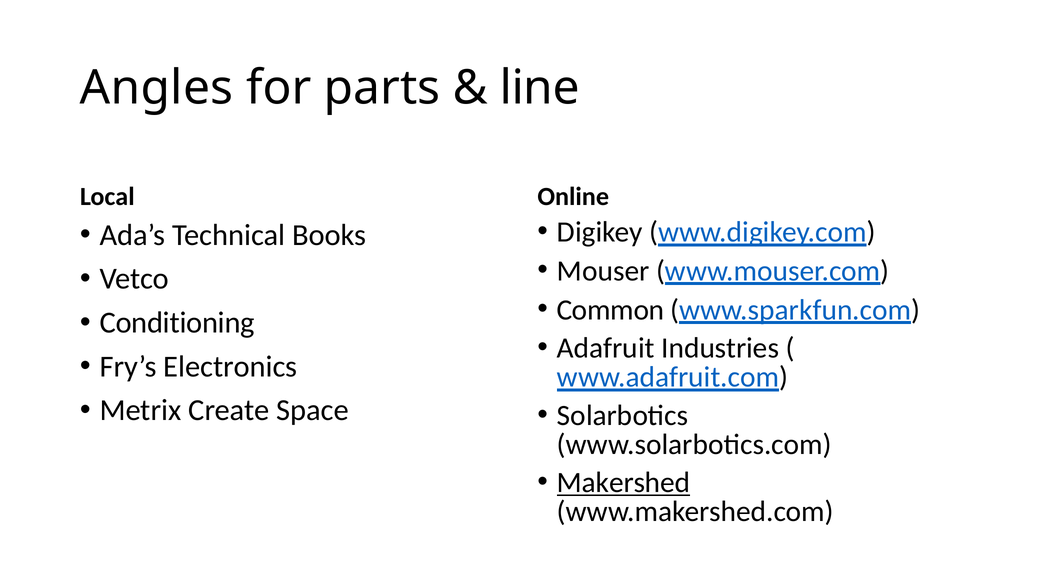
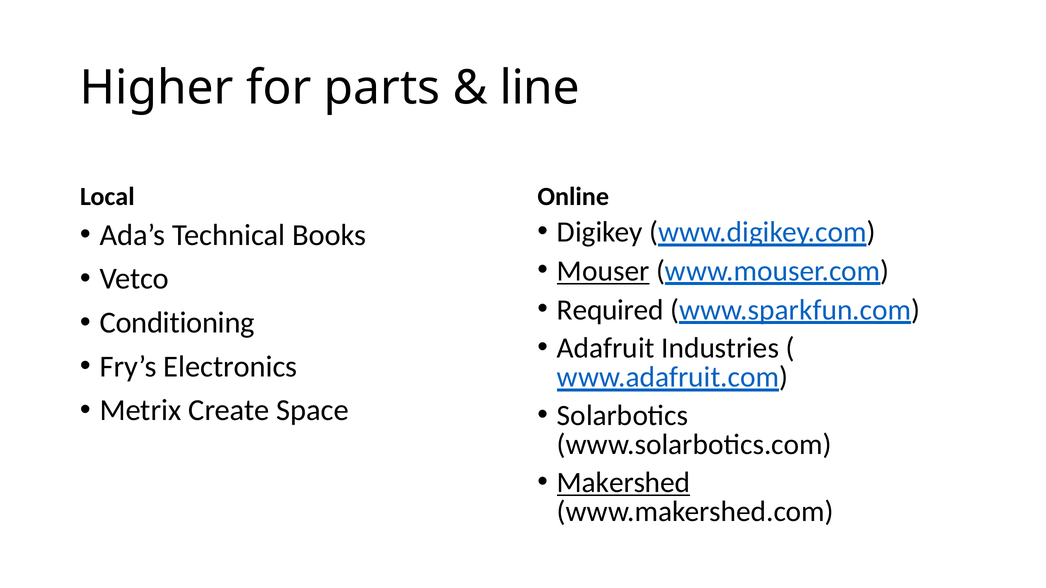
Angles: Angles -> Higher (157, 88)
Mouser underline: none -> present (603, 271)
Common: Common -> Required (610, 310)
